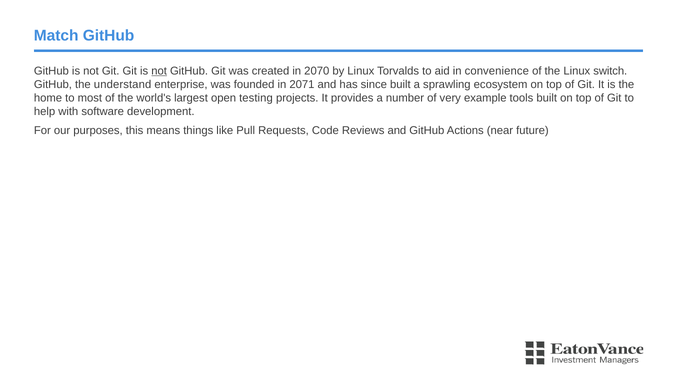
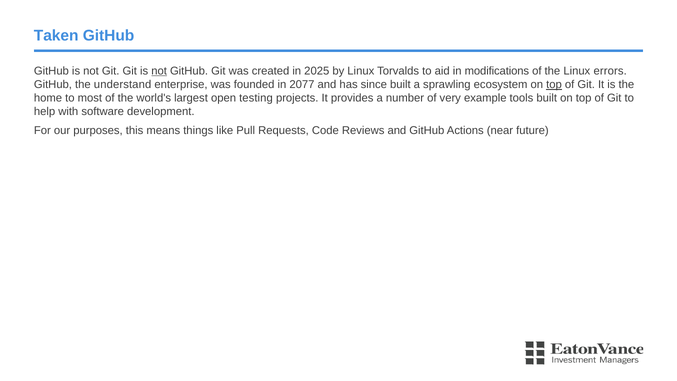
Match: Match -> Taken (56, 36)
2070: 2070 -> 2025 (317, 71)
convenience: convenience -> modifications (497, 71)
switch: switch -> errors (610, 71)
2071: 2071 -> 2077 (302, 85)
top underline: none -> present (554, 85)
